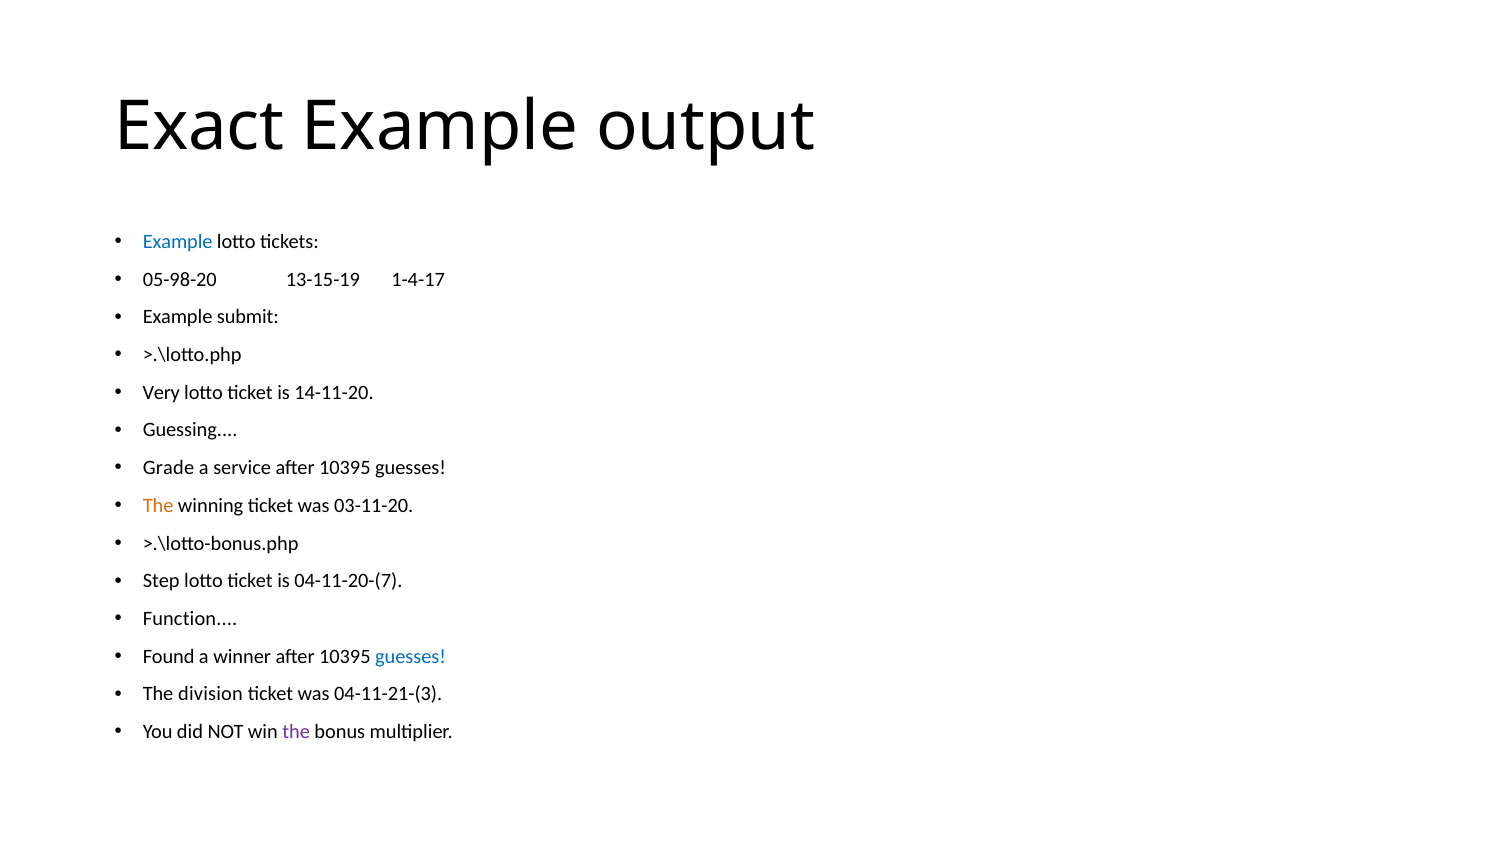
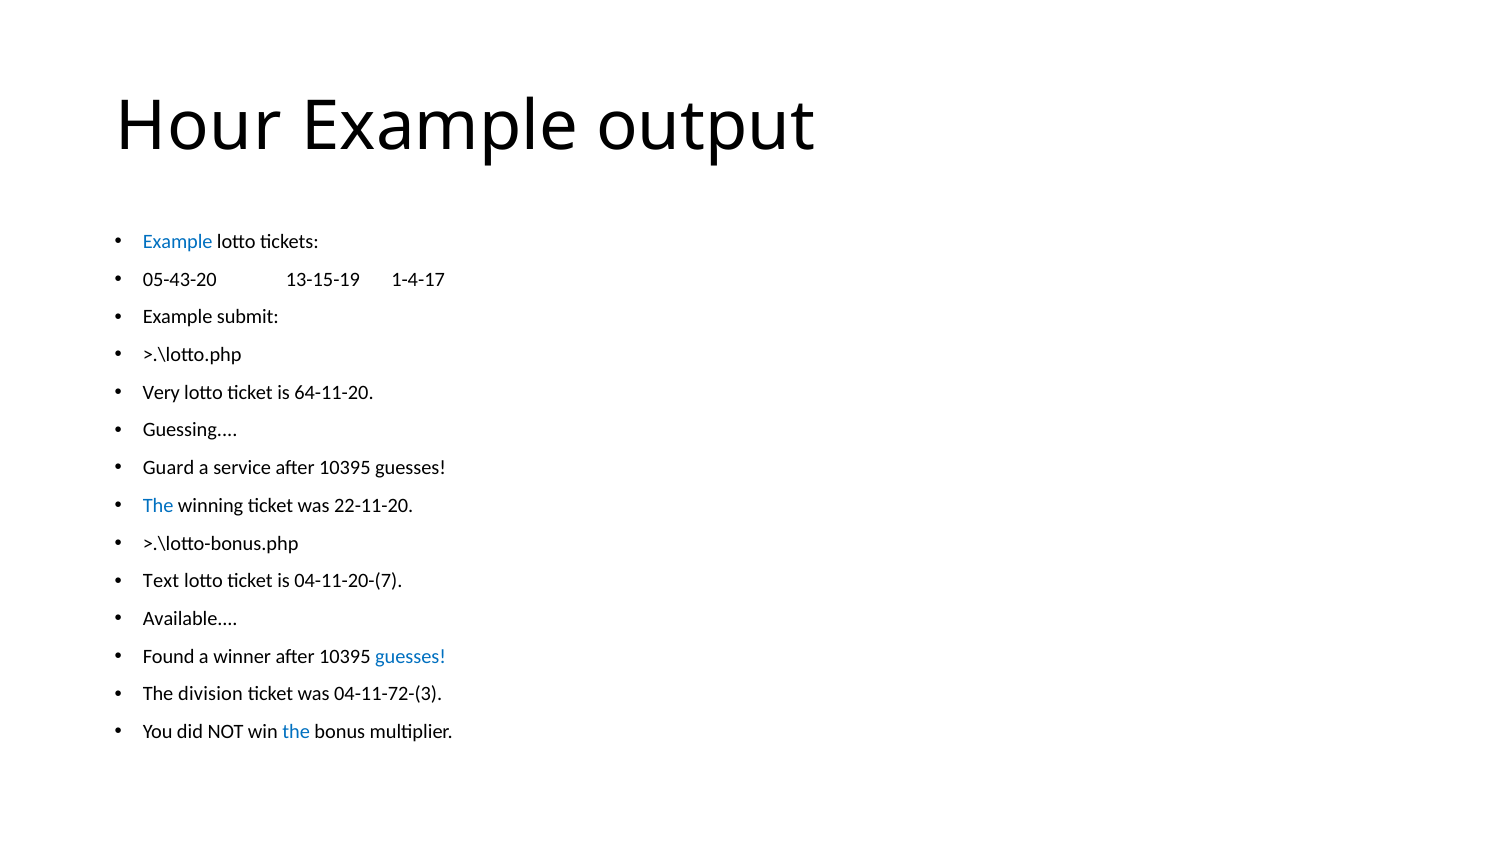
Exact: Exact -> Hour (199, 126)
05-98-20: 05-98-20 -> 05-43-20 (180, 279)
14-11-20: 14-11-20 -> 64-11-20 (334, 392)
Grade: Grade -> Guard (169, 468)
The colour: orange -> blue (158, 505)
03-11-20: 03-11-20 -> 22-11-20 (374, 505)
Step: Step -> Text (161, 581)
Function: Function -> Available (190, 618)
04-11-21-(3: 04-11-21-(3 -> 04-11-72-(3 (388, 694)
the colour: purple -> blue (296, 731)
